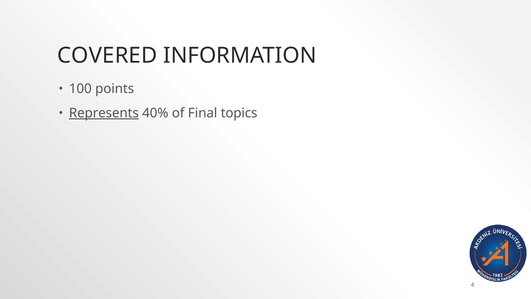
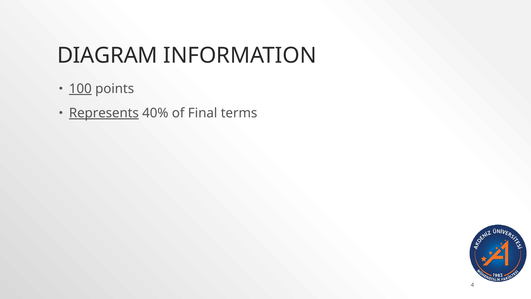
COVERED: COVERED -> DIAGRAM (107, 56)
100 underline: none -> present (80, 89)
topics: topics -> terms (239, 113)
